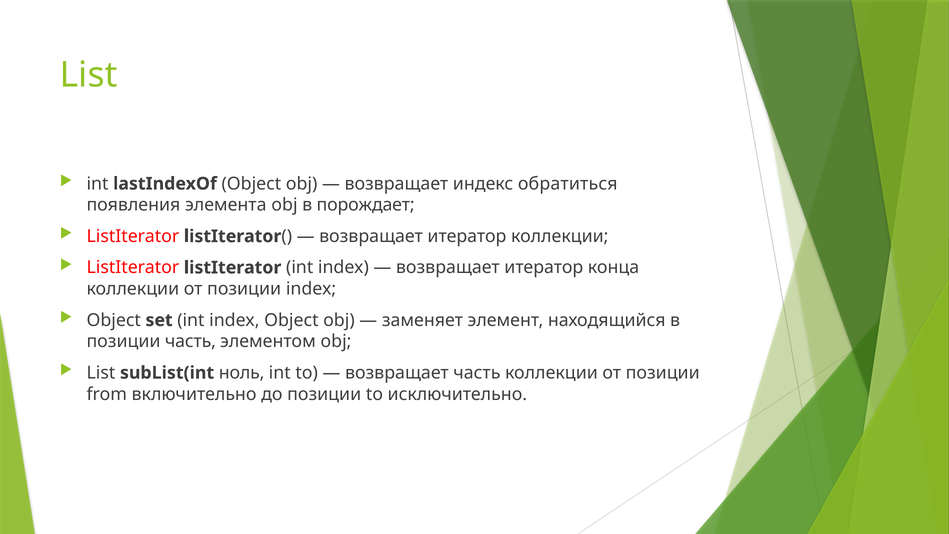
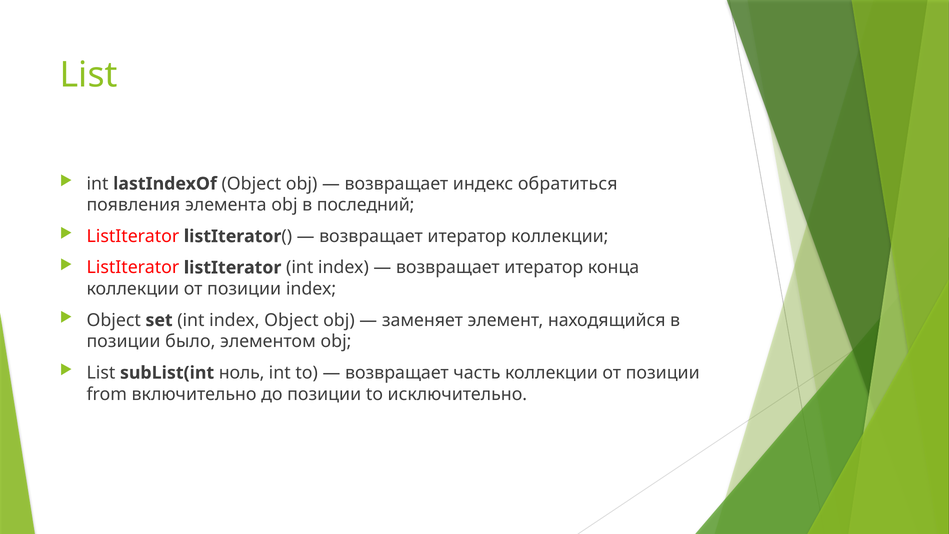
порождает: порождает -> последний (366, 205)
позиции часть: часть -> было (190, 341)
